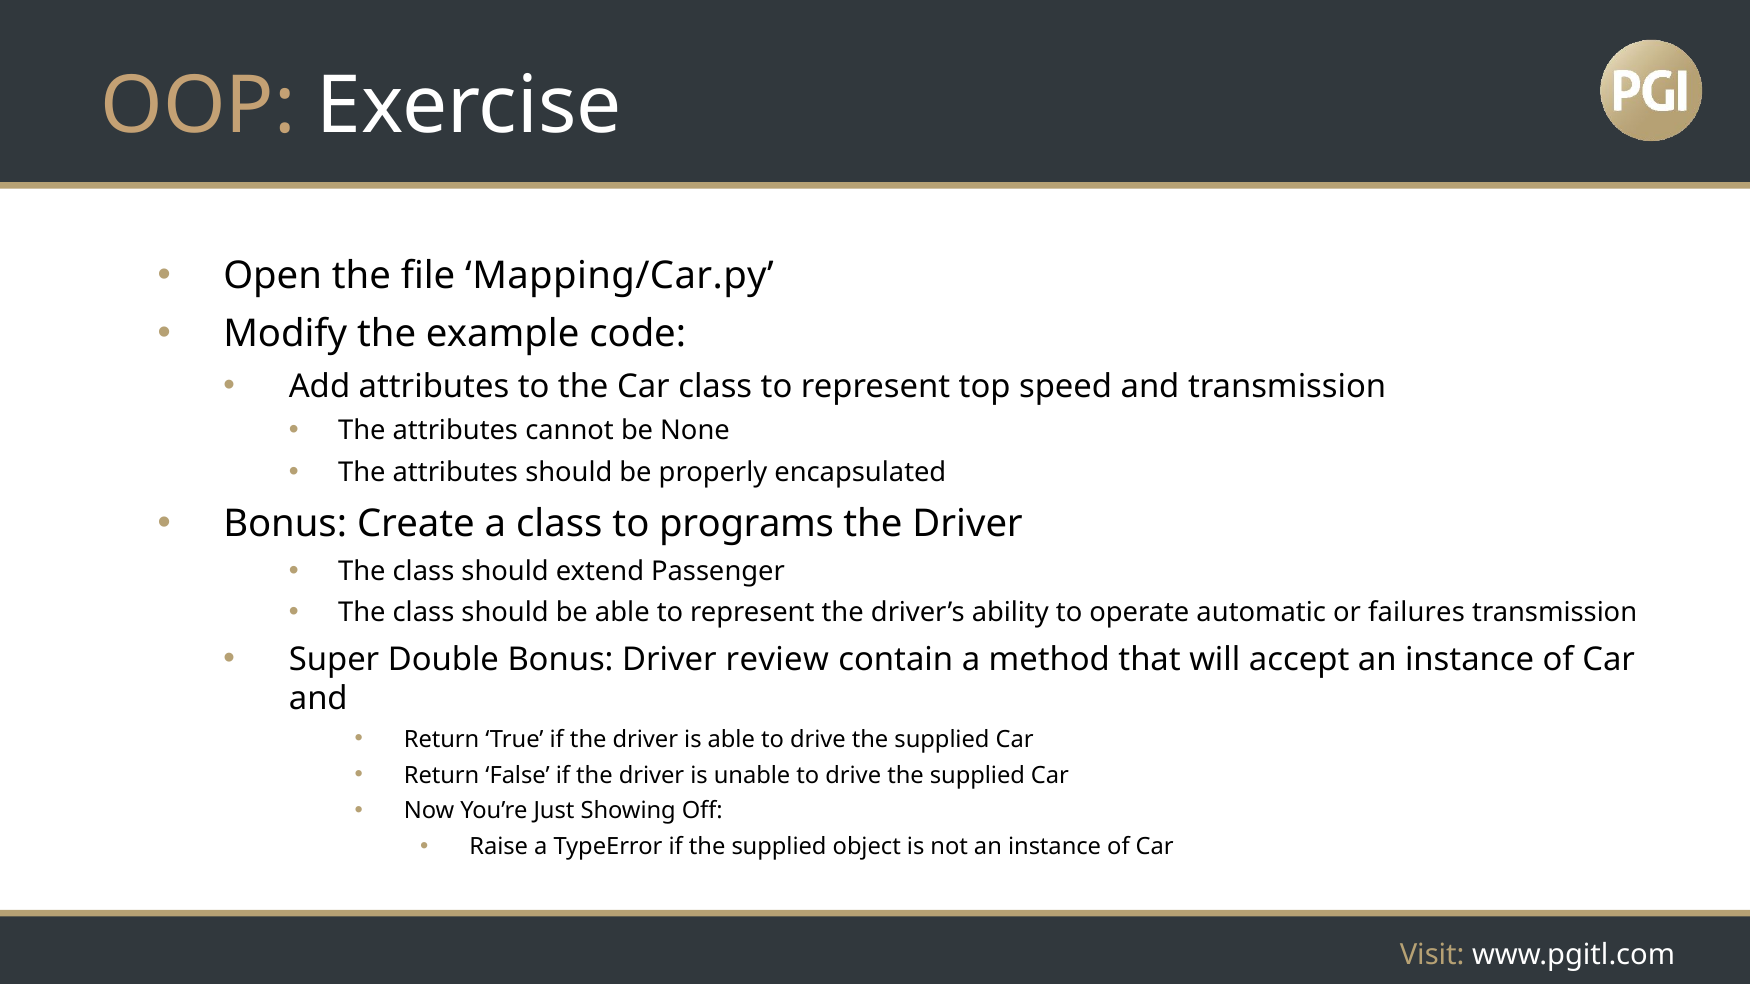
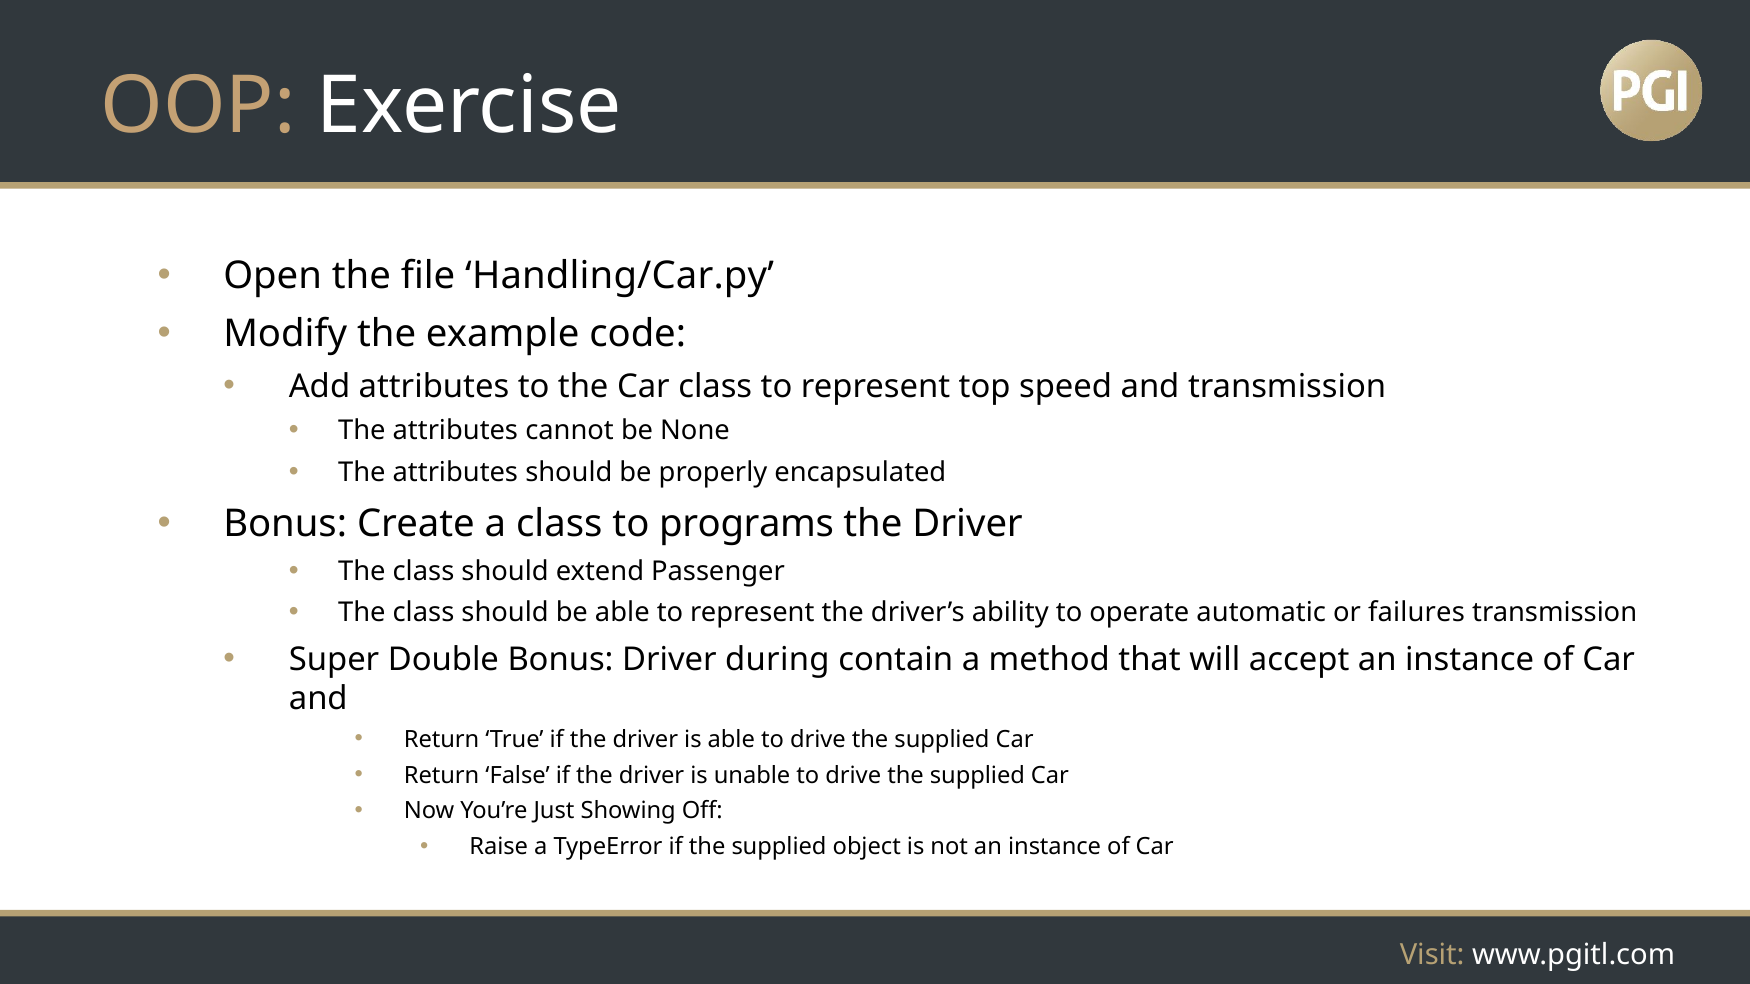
Mapping/Car.py: Mapping/Car.py -> Handling/Car.py (620, 276)
review: review -> during (777, 660)
